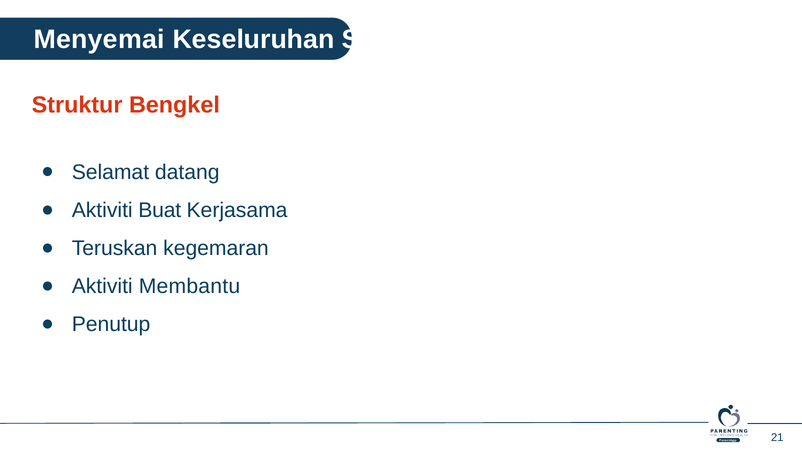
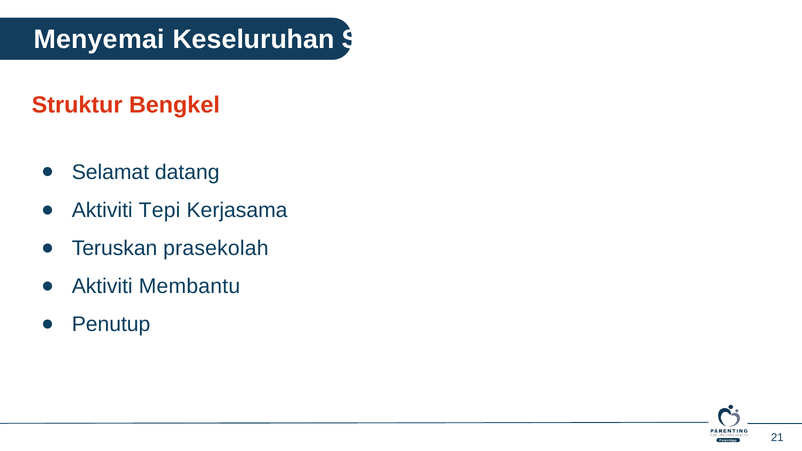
Buat: Buat -> Tepi (160, 210)
kegemaran: kegemaran -> prasekolah (216, 248)
